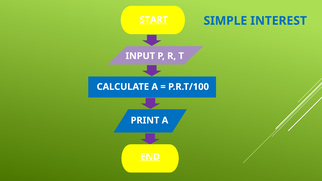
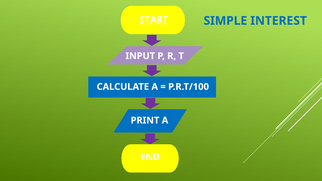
END underline: present -> none (150, 157)
